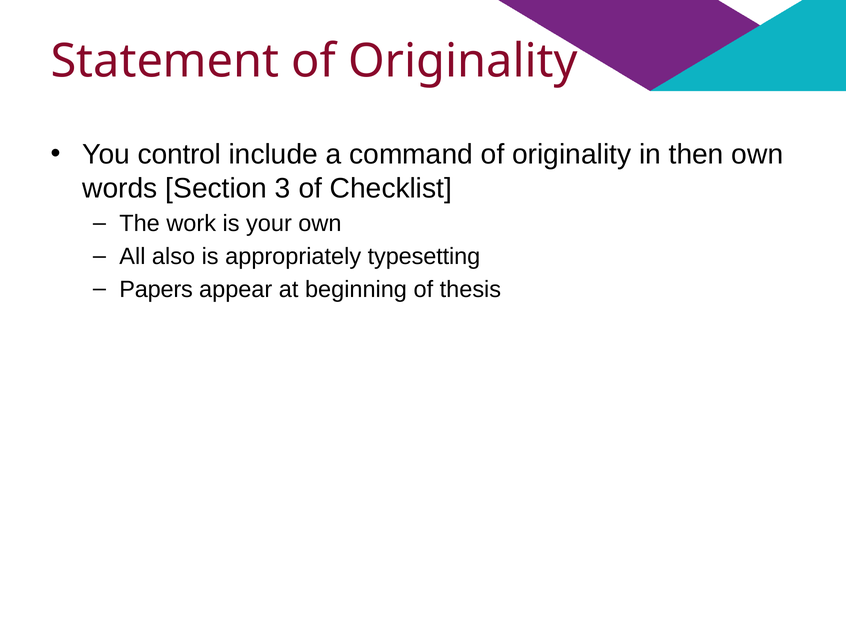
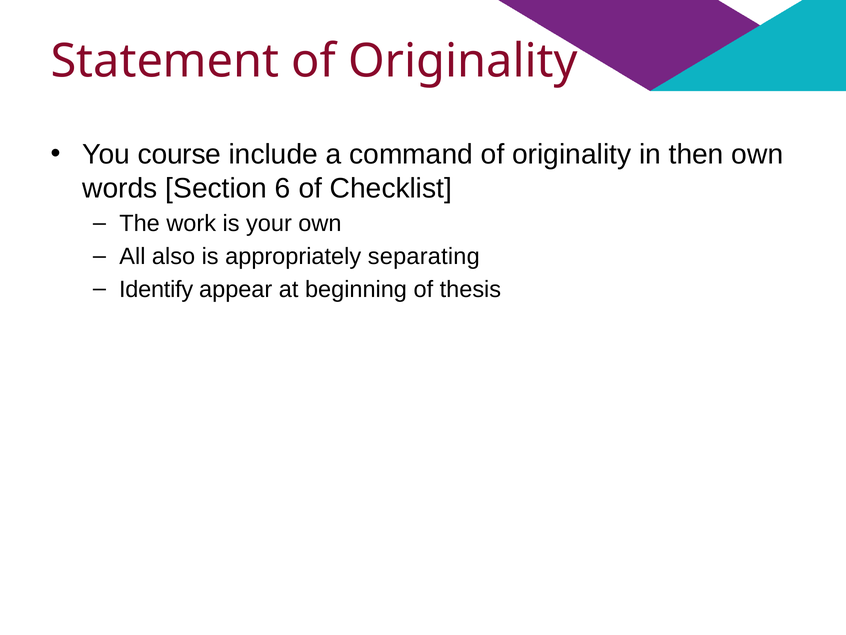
control: control -> course (179, 154)
3: 3 -> 6 (283, 188)
typesetting: typesetting -> separating (424, 256)
Papers: Papers -> Identify (156, 289)
